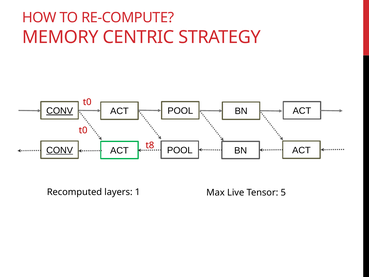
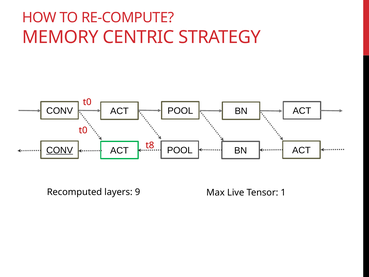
CONV underline: present -> none (60, 111)
1: 1 -> 9 (138, 192)
5: 5 -> 1 (283, 192)
